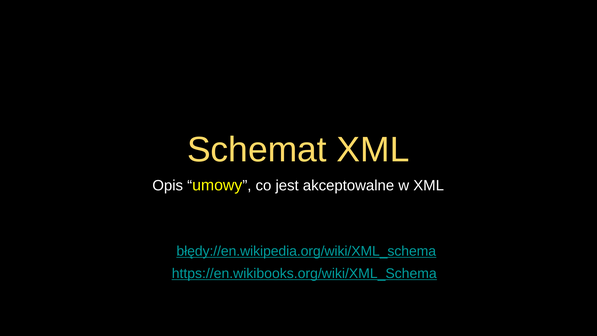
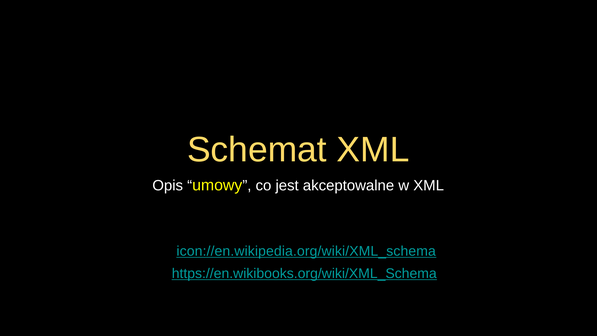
błędy://en.wikipedia.org/wiki/XML_schema: błędy://en.wikipedia.org/wiki/XML_schema -> icon://en.wikipedia.org/wiki/XML_schema (306, 251)
